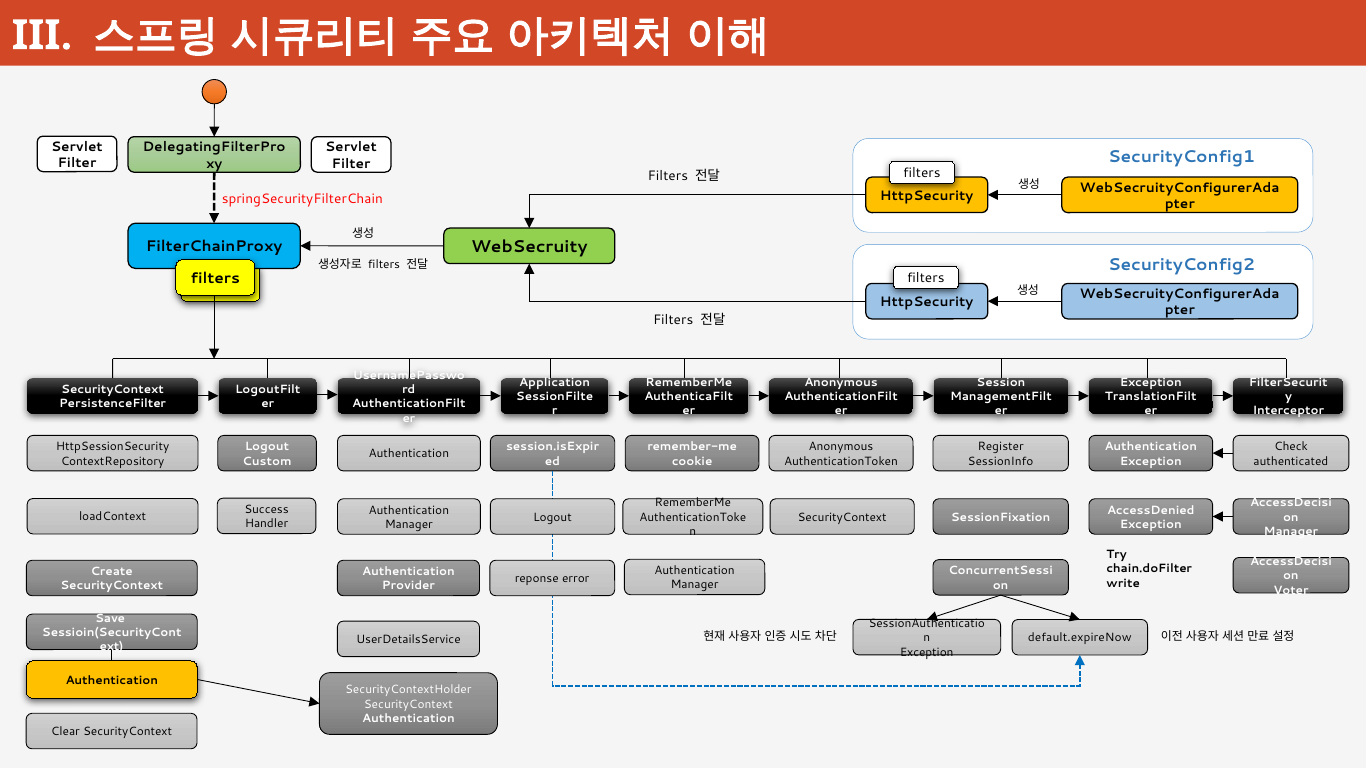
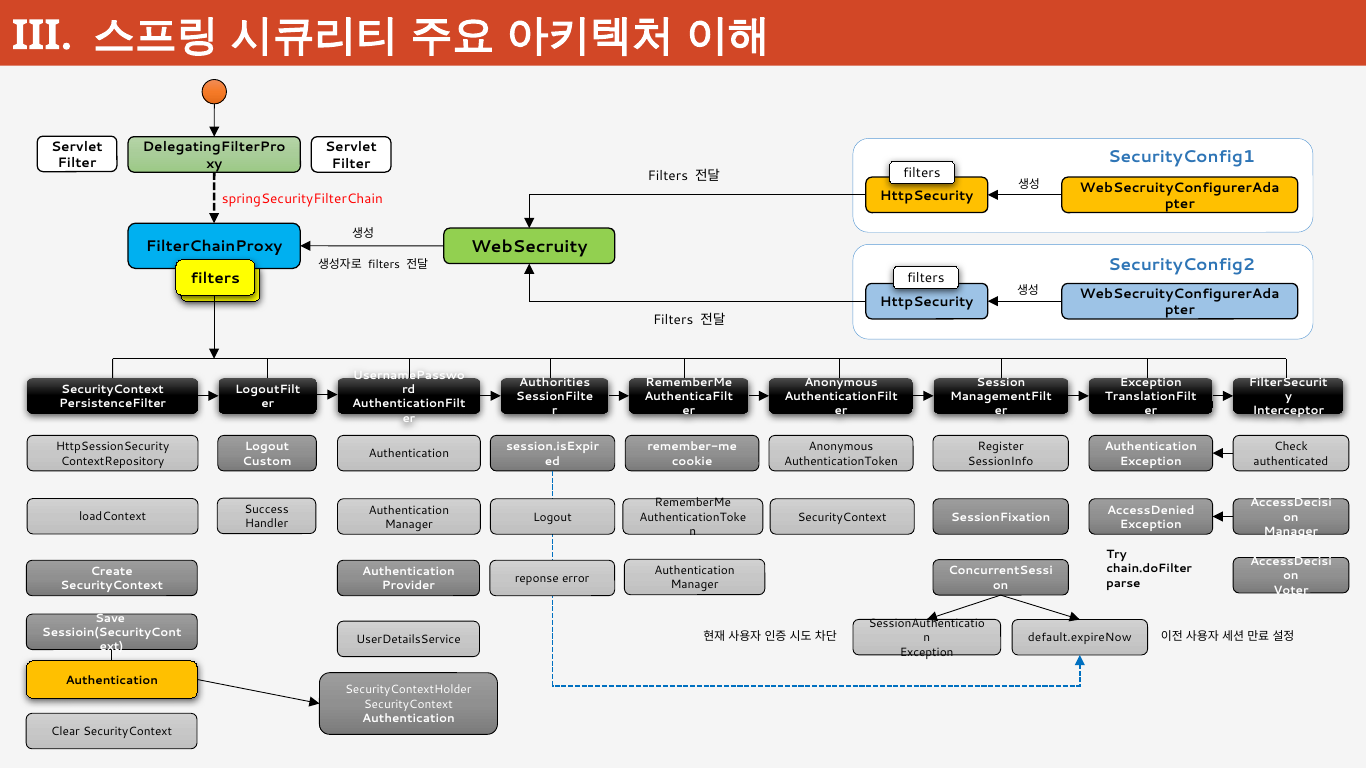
Application: Application -> Authorities (555, 382)
write: write -> parse (1123, 584)
